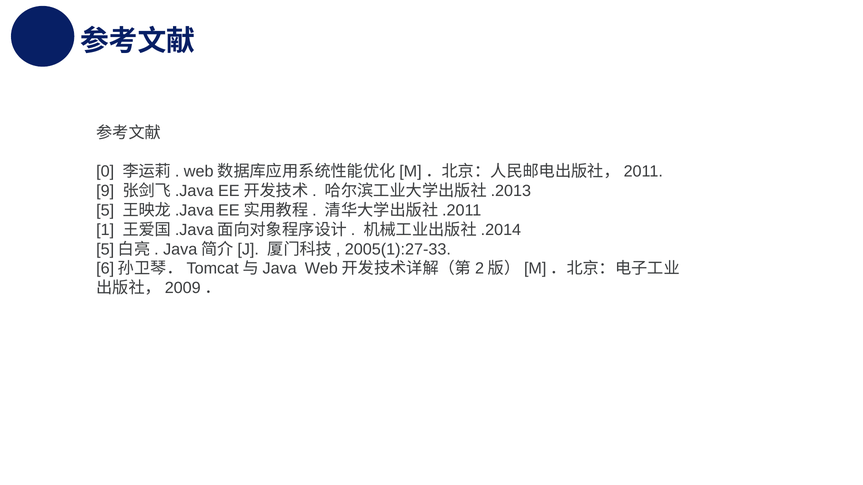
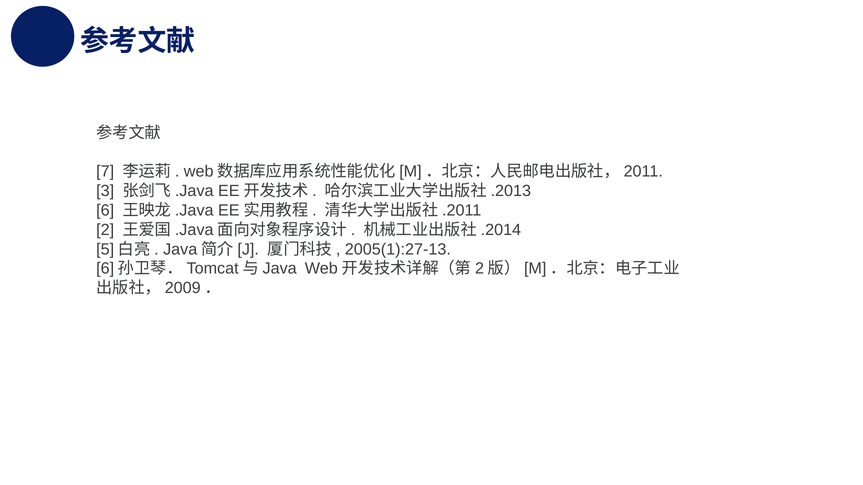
0: 0 -> 7 (105, 172)
9: 9 -> 3 (105, 191)
5: 5 -> 6 (105, 211)
1: 1 -> 2 (105, 230)
2005(1):27-33: 2005(1):27-33 -> 2005(1):27-13 (398, 249)
